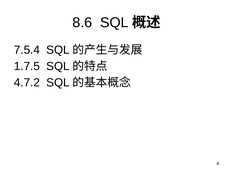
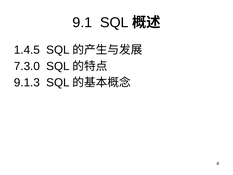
8.6: 8.6 -> 9.1 (82, 23)
7.5.4: 7.5.4 -> 1.4.5 (27, 50)
1.7.5: 1.7.5 -> 7.3.0 (27, 66)
4.7.2: 4.7.2 -> 9.1.3 (27, 82)
